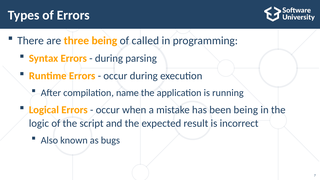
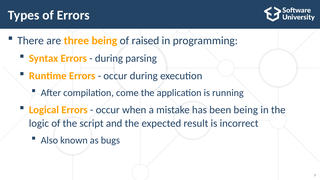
called: called -> raised (145, 41)
name: name -> come (127, 93)
